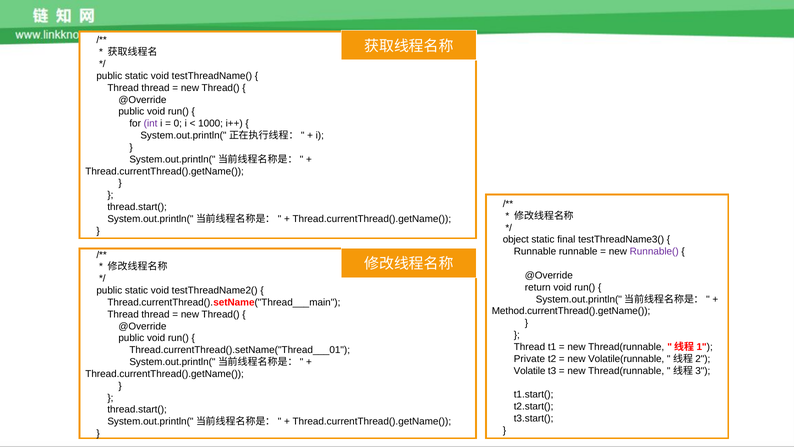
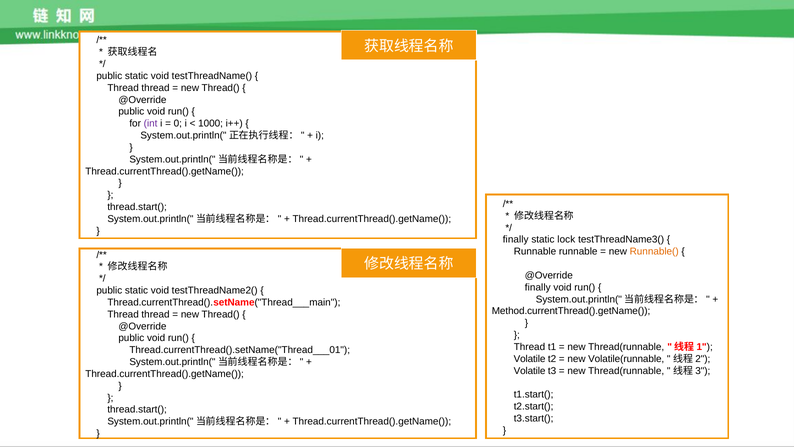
object: object -> finally (516, 239)
final: final -> lock (566, 239)
Runnable( colour: purple -> orange (654, 251)
return: return -> finally (538, 287)
Private: Private -> Volatile (530, 359)
